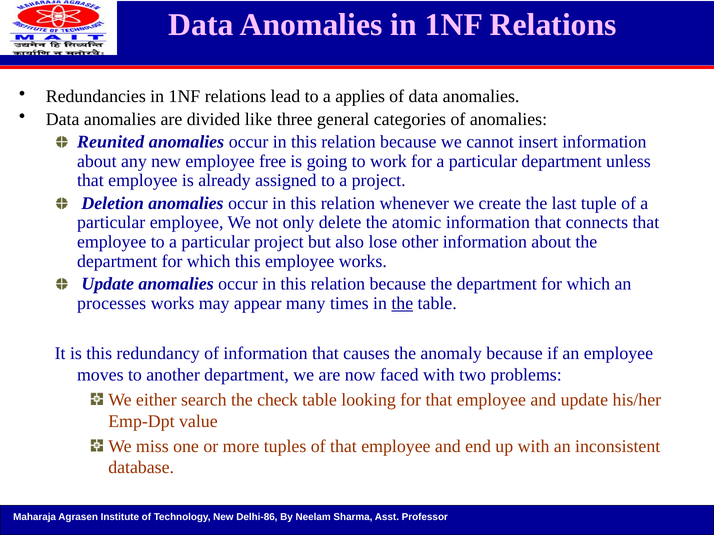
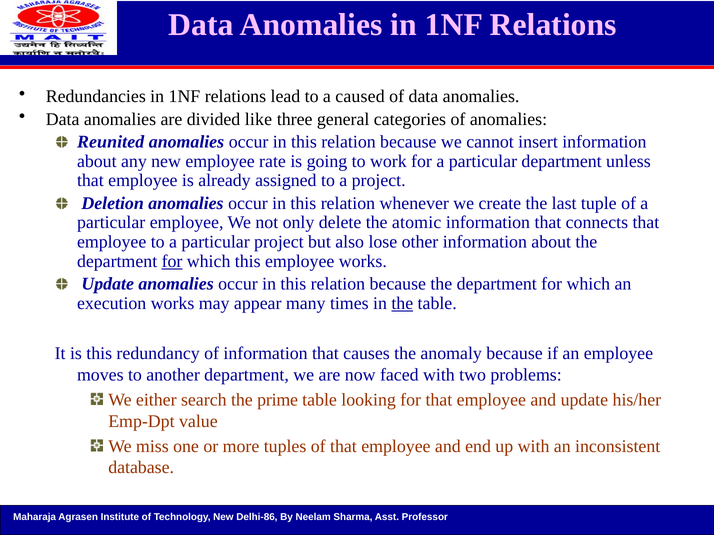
applies: applies -> caused (360, 96)
free: free -> rate (273, 161)
for underline: none -> present (172, 261)
processes: processes -> execution (112, 304)
check: check -> prime (278, 400)
